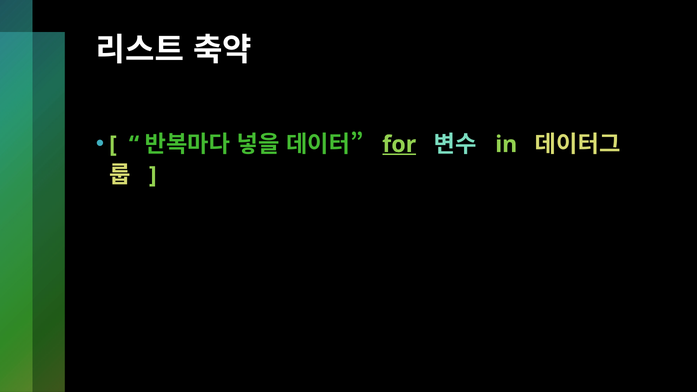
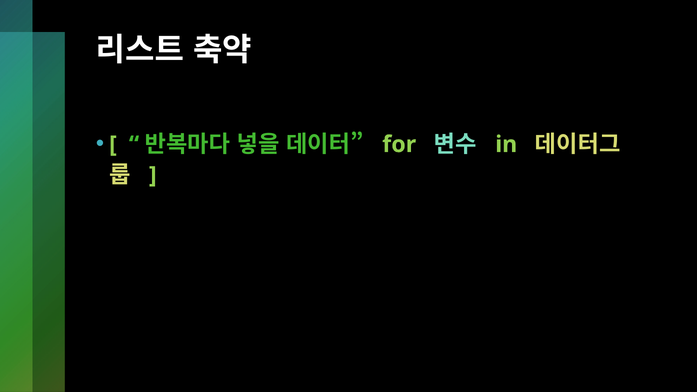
for underline: present -> none (399, 144)
